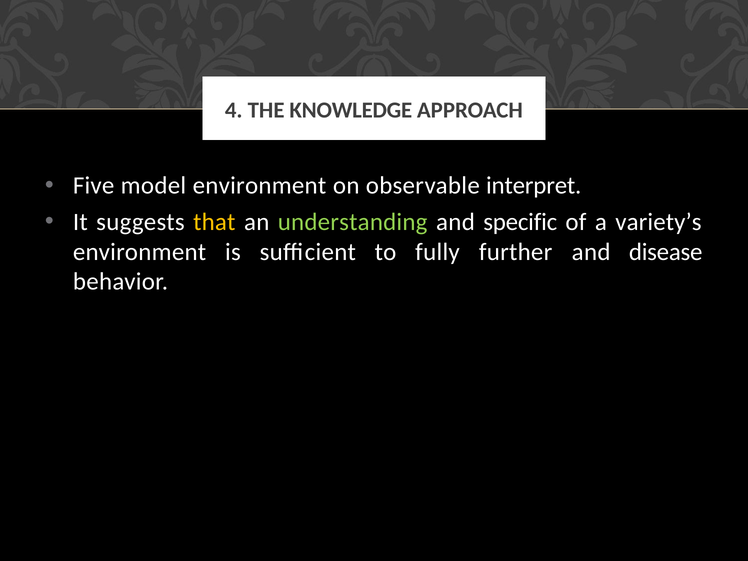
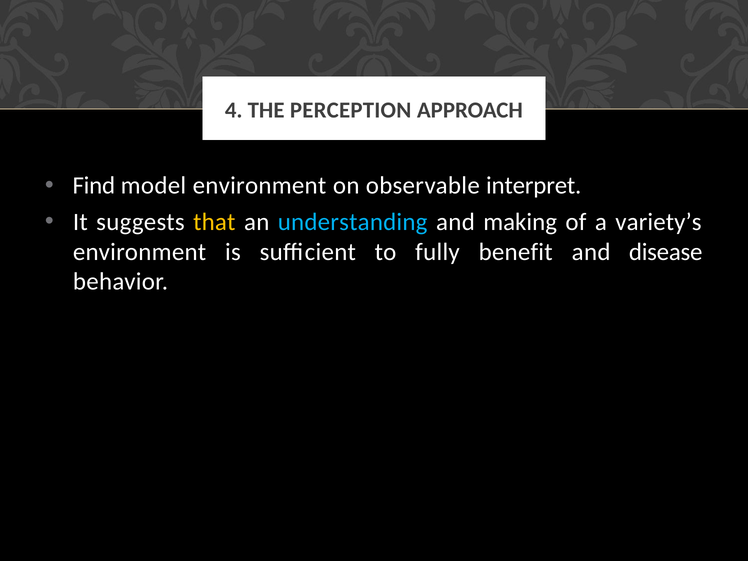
KNOWLEDGE: KNOWLEDGE -> PERCEPTION (351, 110)
Five: Five -> Find (94, 186)
understanding colour: light green -> light blue (353, 222)
specific: specific -> making (520, 222)
further: further -> benefit (516, 252)
